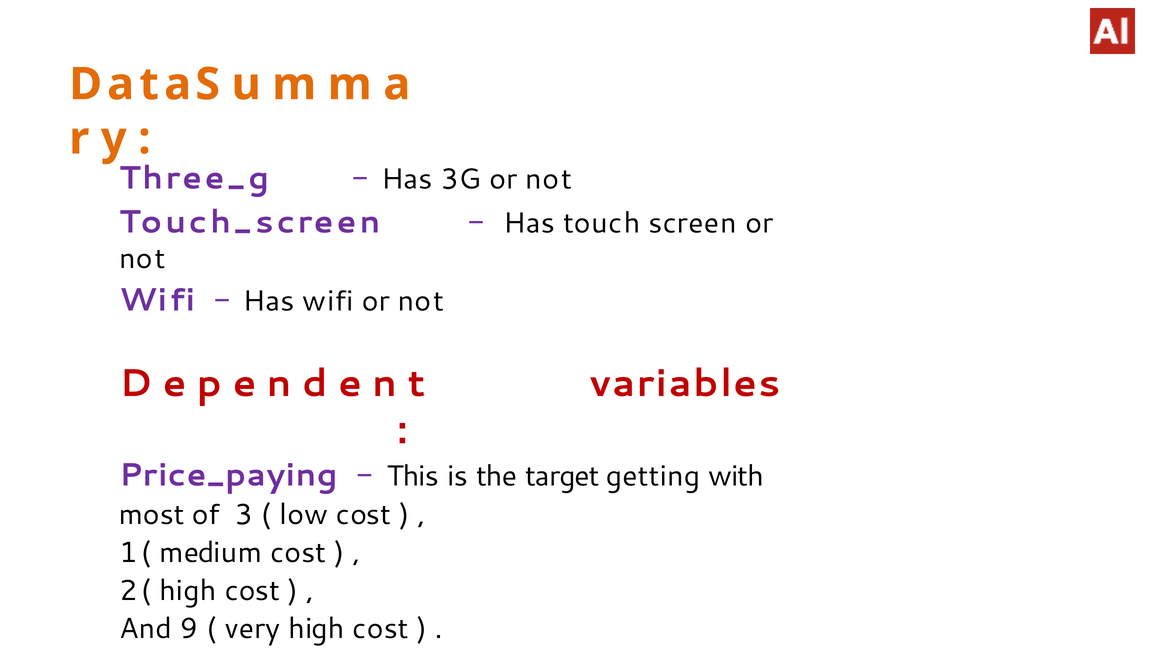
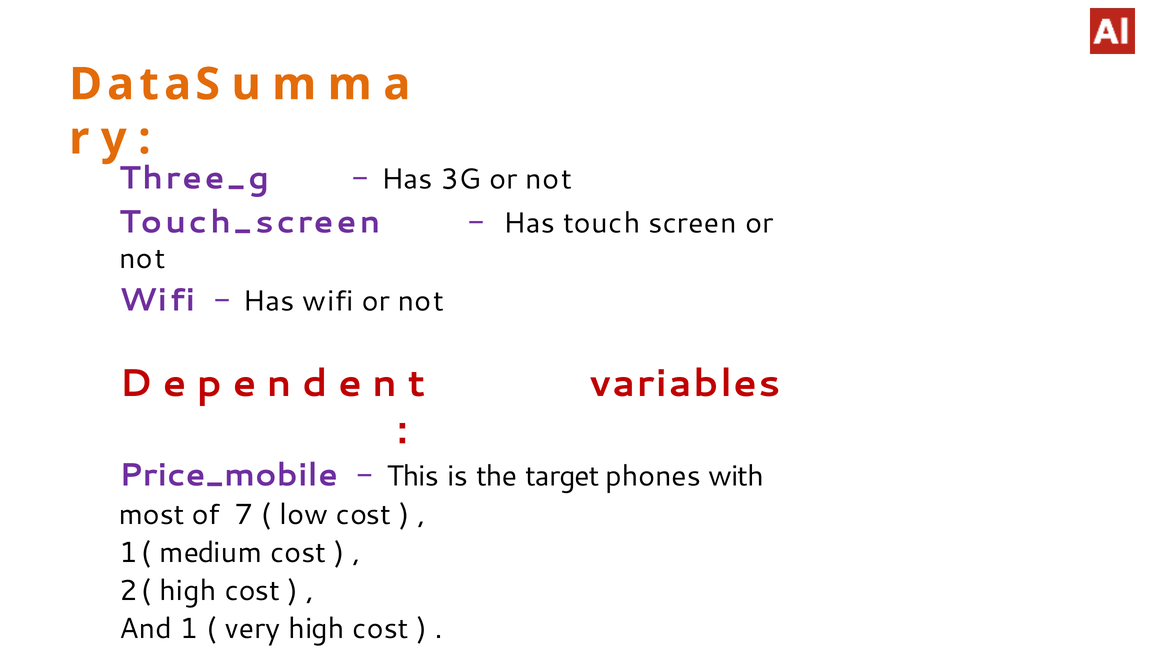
Price_paying: Price_paying -> Price_mobile (229, 475)
getting: getting -> phones (653, 476)
3: 3 -> 7 (244, 514)
9: 9 -> 1 (189, 628)
